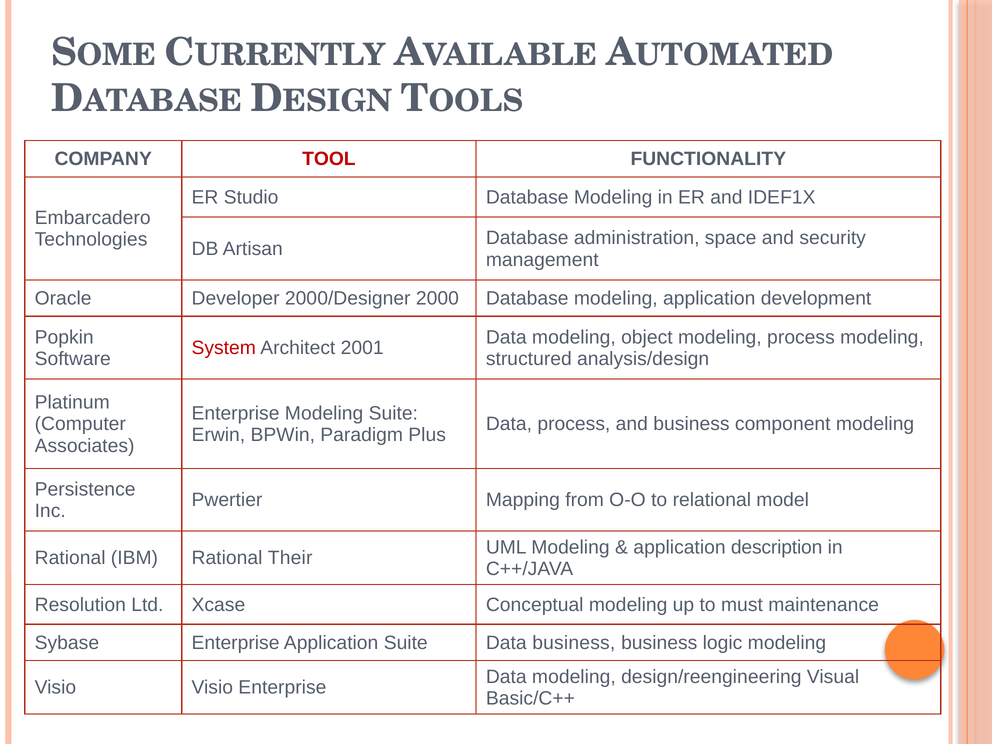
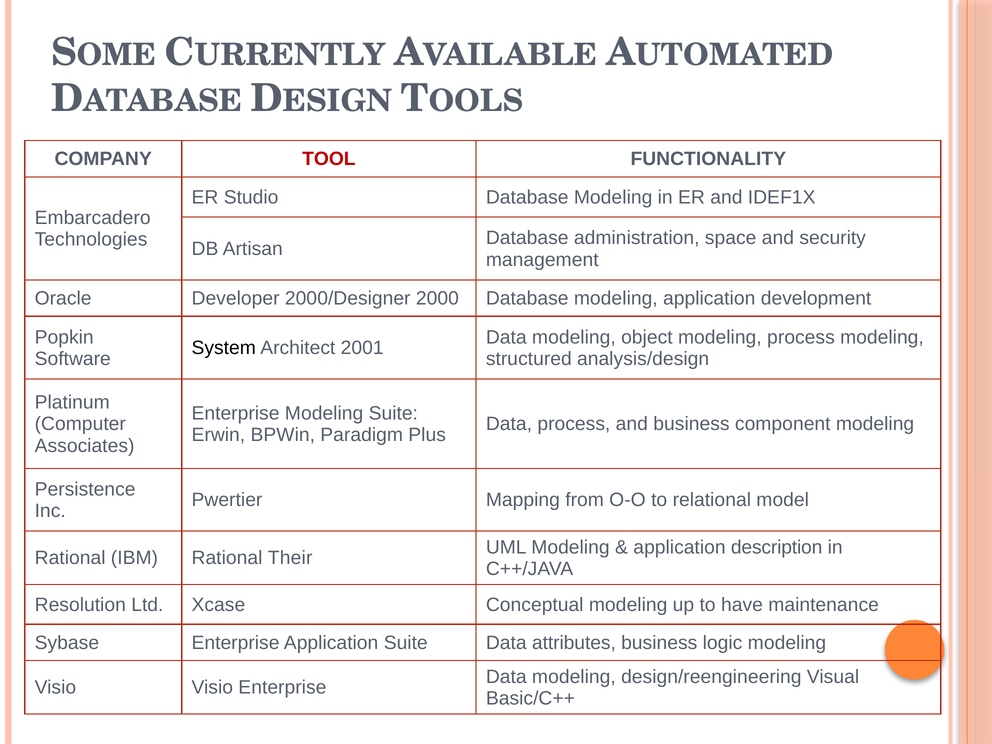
System colour: red -> black (224, 348)
must: must -> have (742, 605)
Data business: business -> attributes (574, 643)
